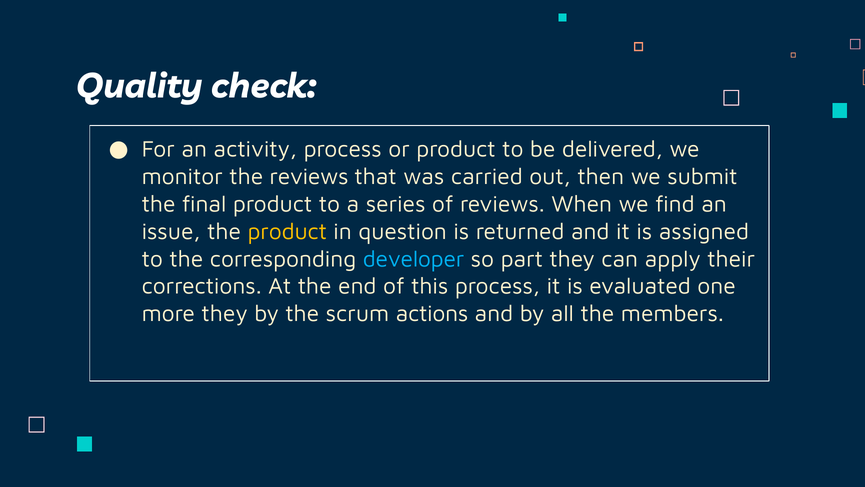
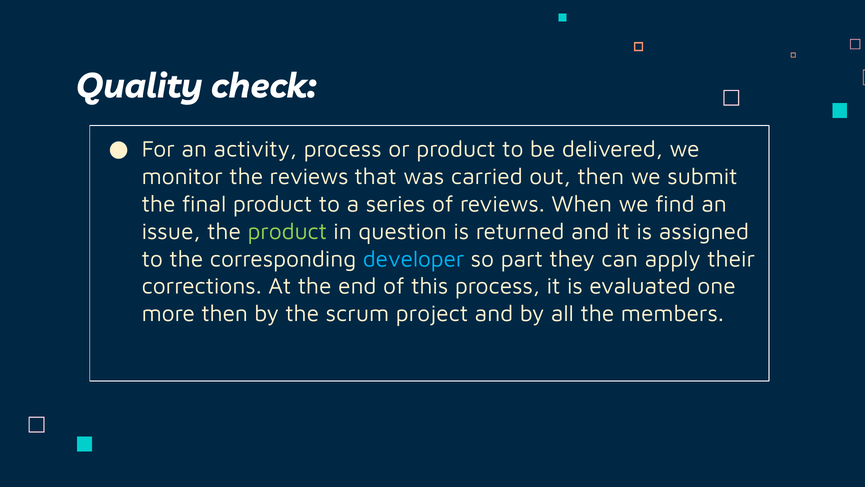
product colour: yellow -> light green (287, 231)
more they: they -> then (225, 314)
actions: actions -> project (432, 314)
